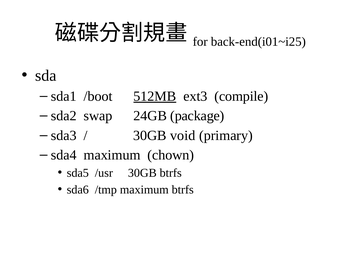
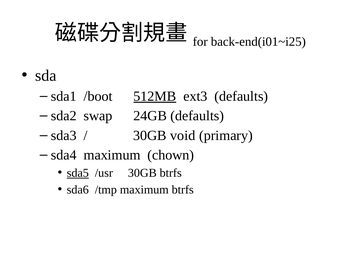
ext3 compile: compile -> defaults (241, 96)
24GB package: package -> defaults (197, 116)
sda5 underline: none -> present (78, 173)
